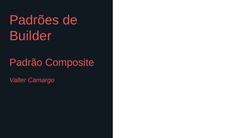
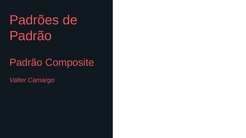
Builder: Builder -> Padrão (31, 36)
